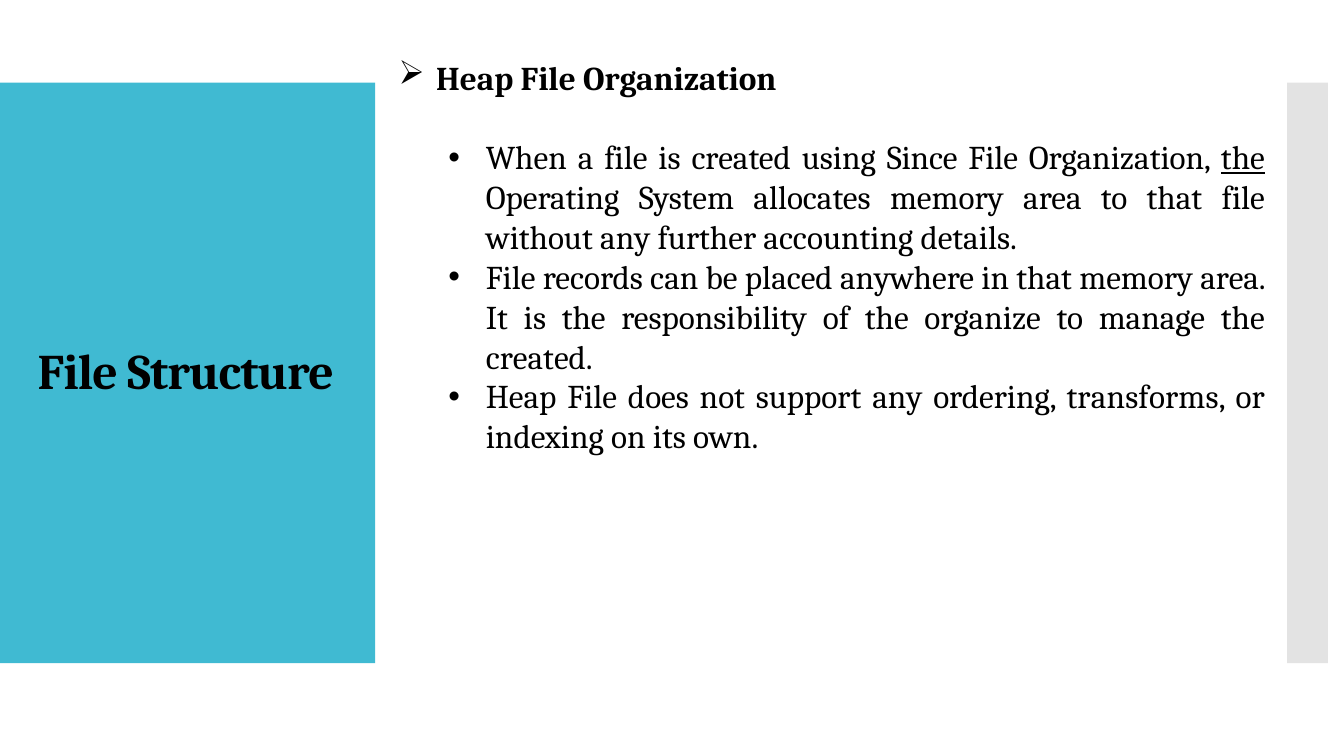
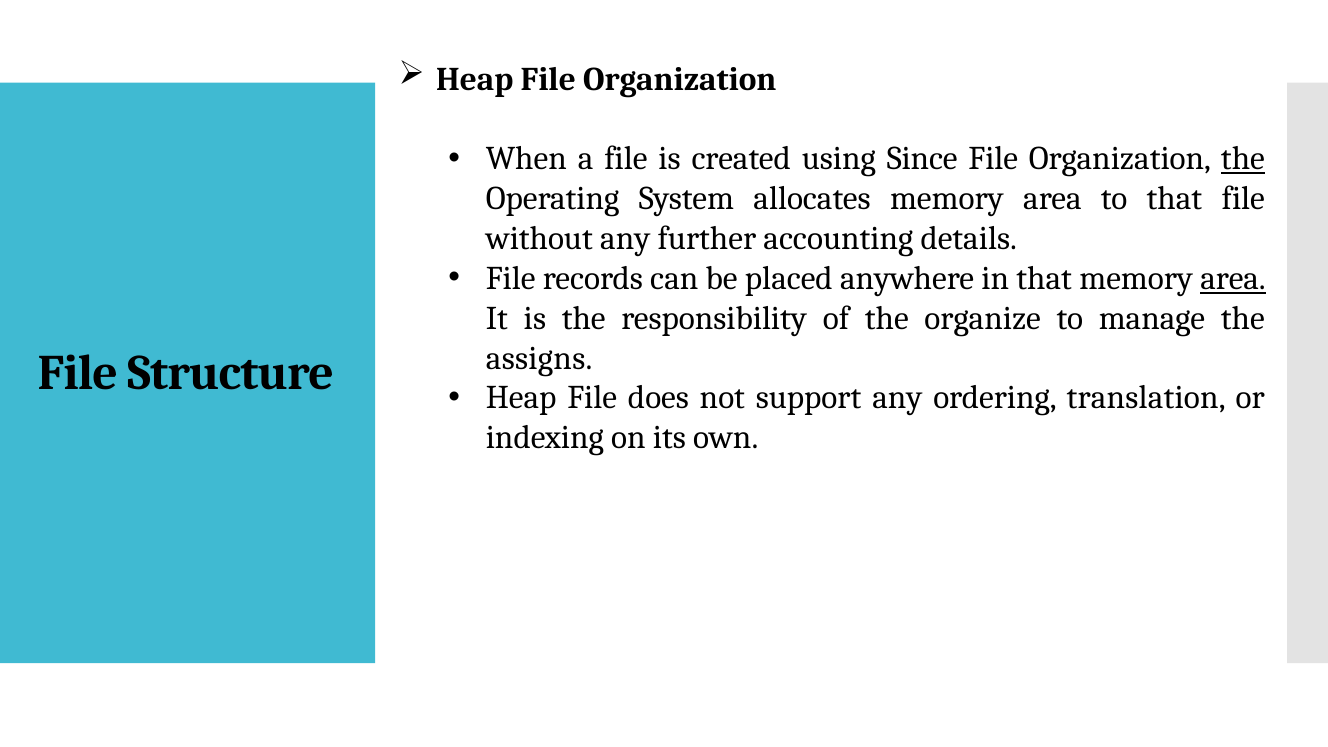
area underline: none -> present (1233, 278)
created: created -> assigns (539, 358)
transforms: transforms -> translation (1146, 398)
